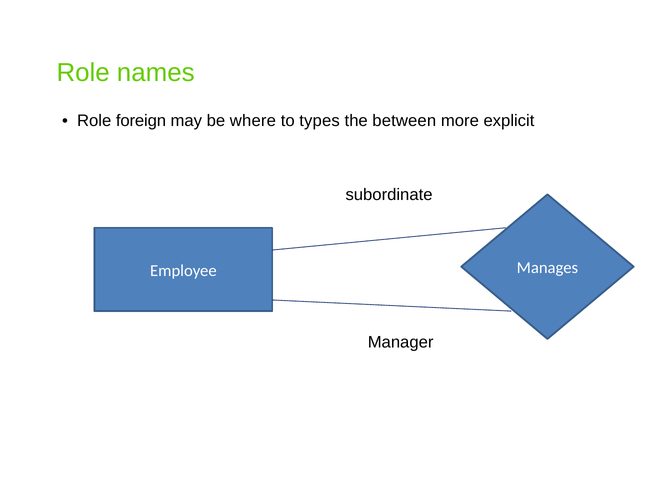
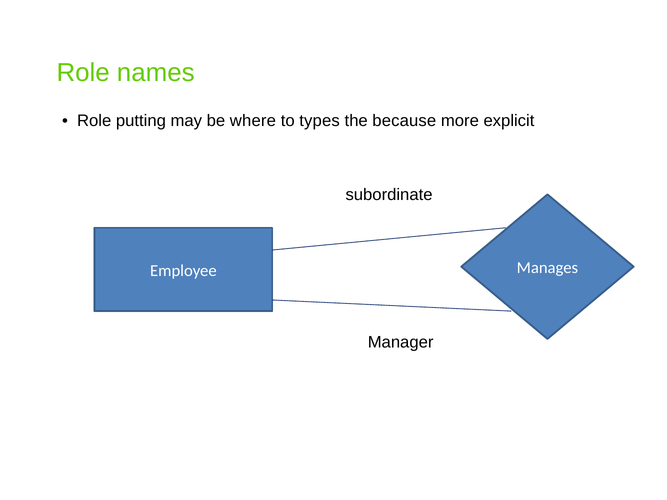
foreign: foreign -> putting (141, 121)
between: between -> because (404, 121)
